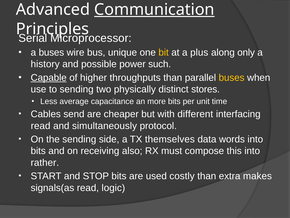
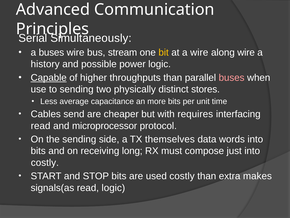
Communication underline: present -> none (154, 10)
Microprocessor: Microprocessor -> Simultaneously (91, 38)
unique: unique -> stream (123, 52)
a plus: plus -> wire (199, 52)
along only: only -> wire (246, 52)
power such: such -> logic (160, 64)
buses colour: yellow -> pink (232, 78)
different: different -> requires (195, 114)
simultaneously: simultaneously -> microprocessor (105, 126)
also: also -> long (132, 151)
this: this -> just (234, 151)
rather: rather -> costly (45, 162)
